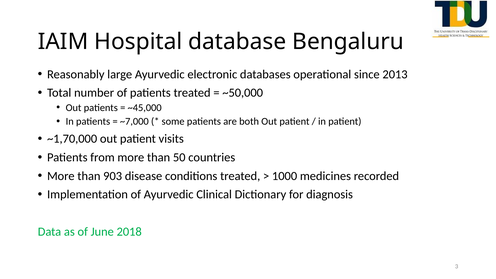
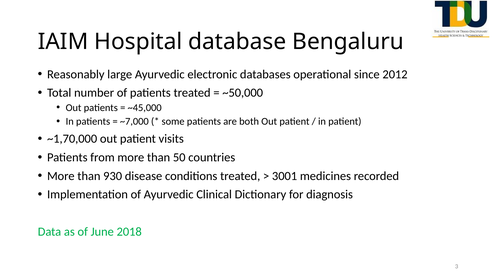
2013: 2013 -> 2012 (395, 74)
903: 903 -> 930 (113, 176)
1000: 1000 -> 3001 (285, 176)
